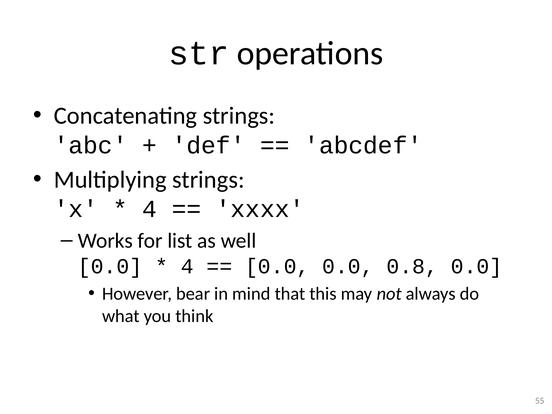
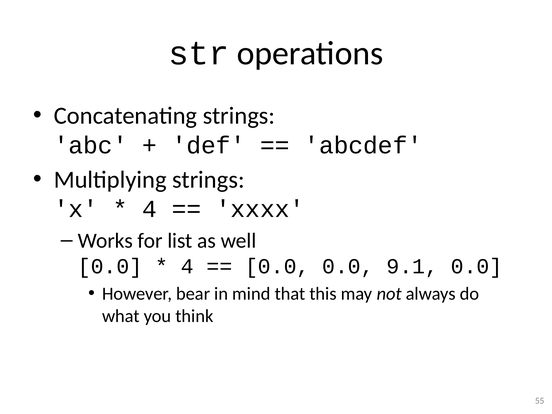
0.8: 0.8 -> 9.1 (412, 267)
